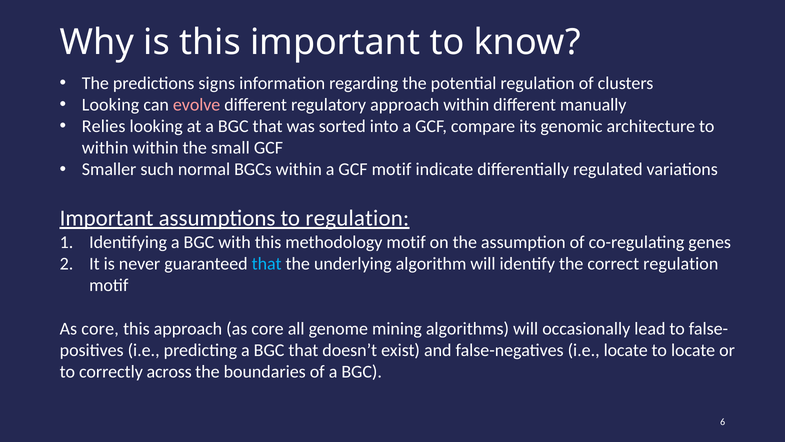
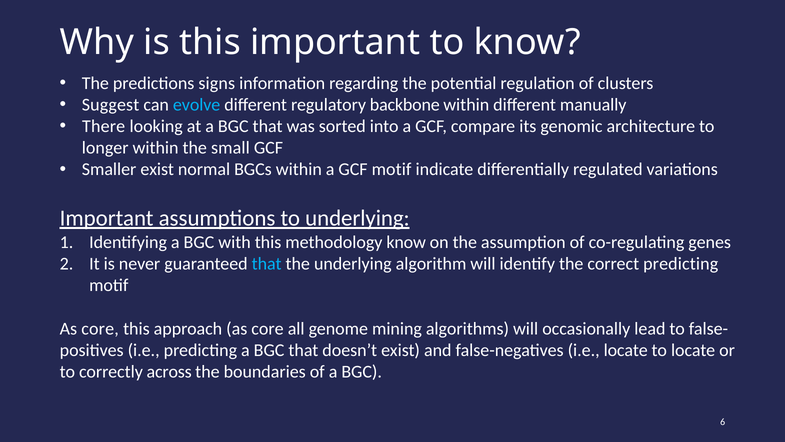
Looking: Looking -> Suggest (111, 105)
evolve colour: pink -> light blue (197, 105)
regulatory approach: approach -> backbone (405, 105)
Relies: Relies -> There (104, 126)
within: within -> longer (105, 148)
Smaller such: such -> exist (157, 169)
to regulation: regulation -> underlying (357, 218)
methodology motif: motif -> know (406, 242)
correct regulation: regulation -> predicting (681, 264)
